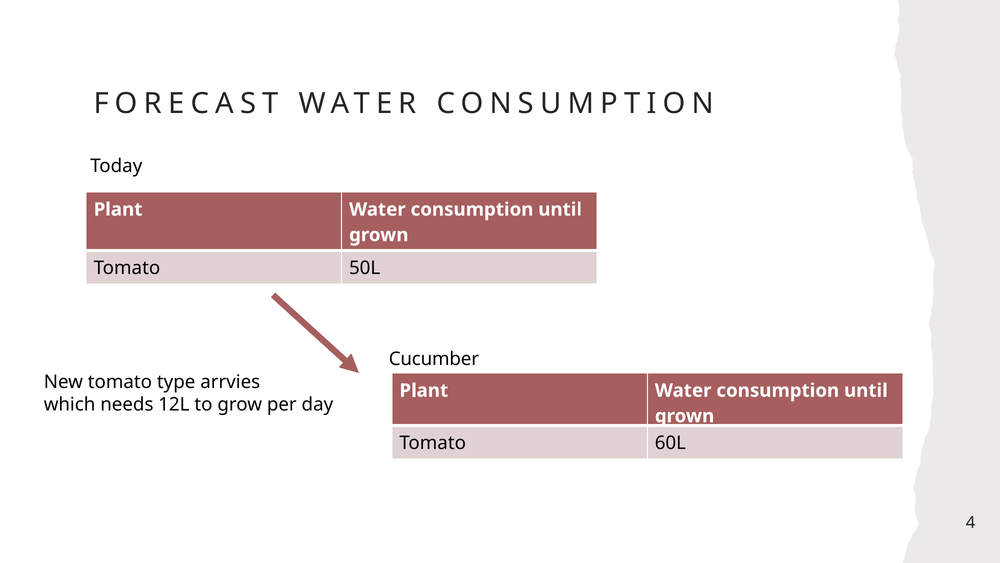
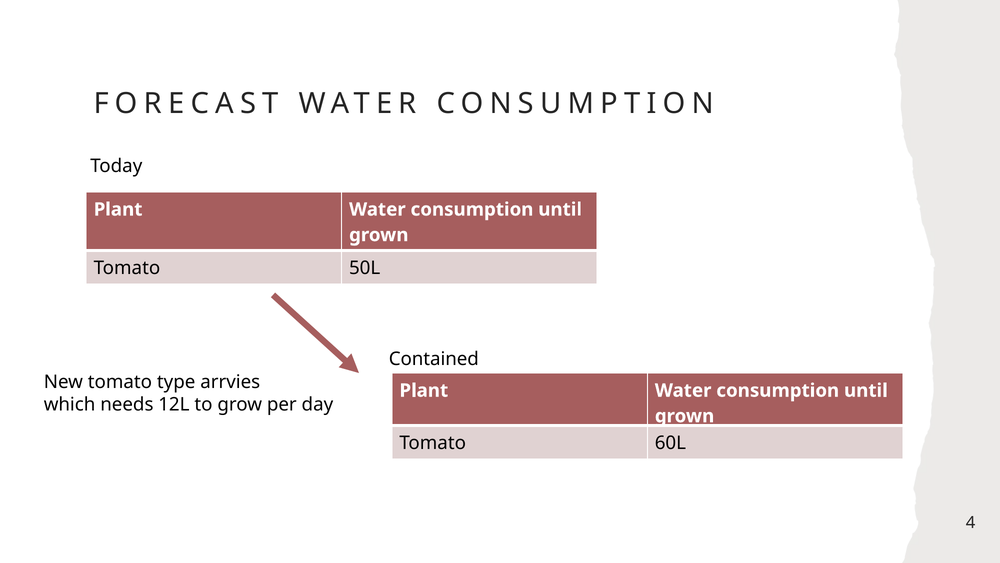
Cucumber: Cucumber -> Contained (434, 359)
